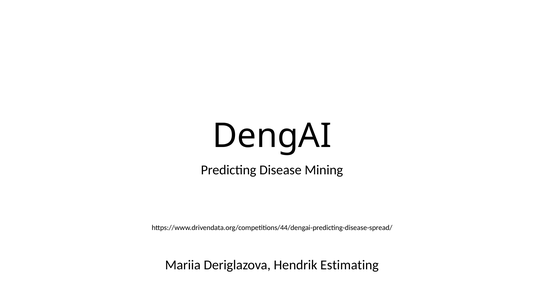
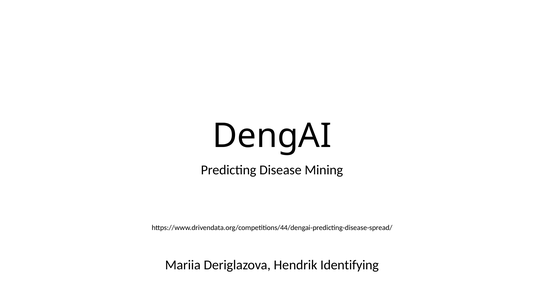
Estimating: Estimating -> Identifying (350, 265)
